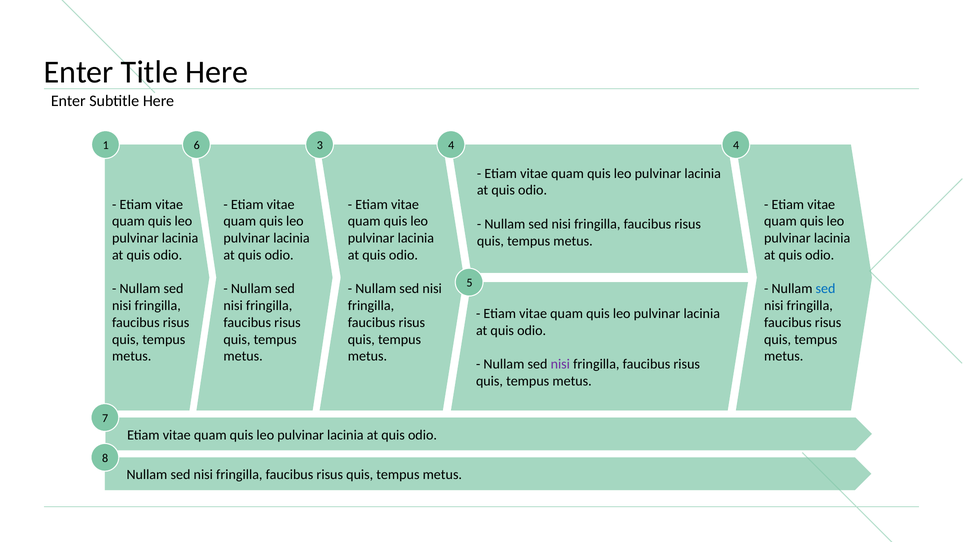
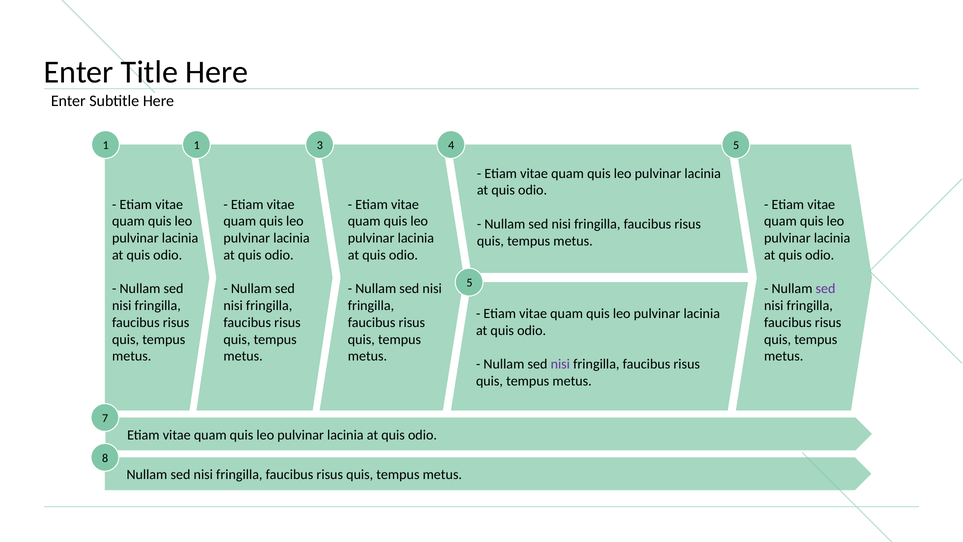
1 6: 6 -> 1 (197, 145)
4 4: 4 -> 5 (736, 145)
sed colour: blue -> purple (826, 289)
